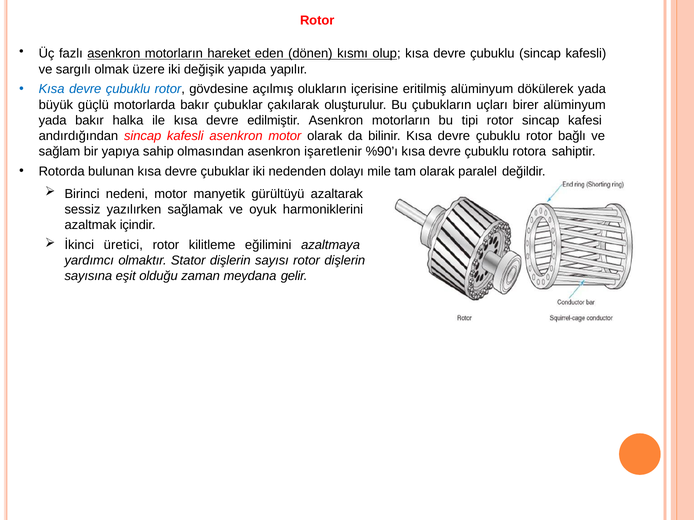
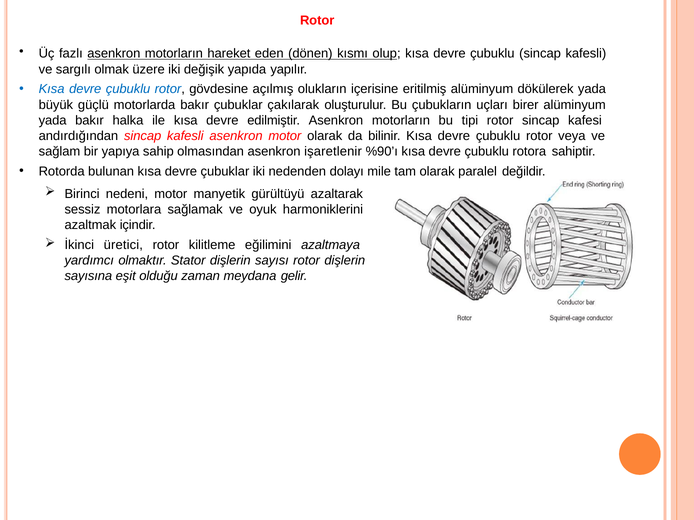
bağlı: bağlı -> veya (572, 136)
yazılırken: yazılırken -> motorlara (134, 210)
